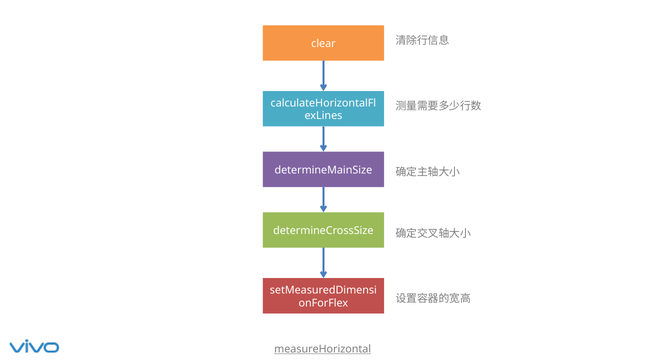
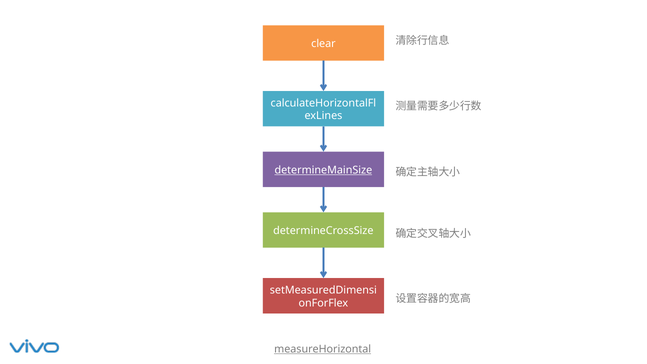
determineMainSize underline: none -> present (323, 170)
